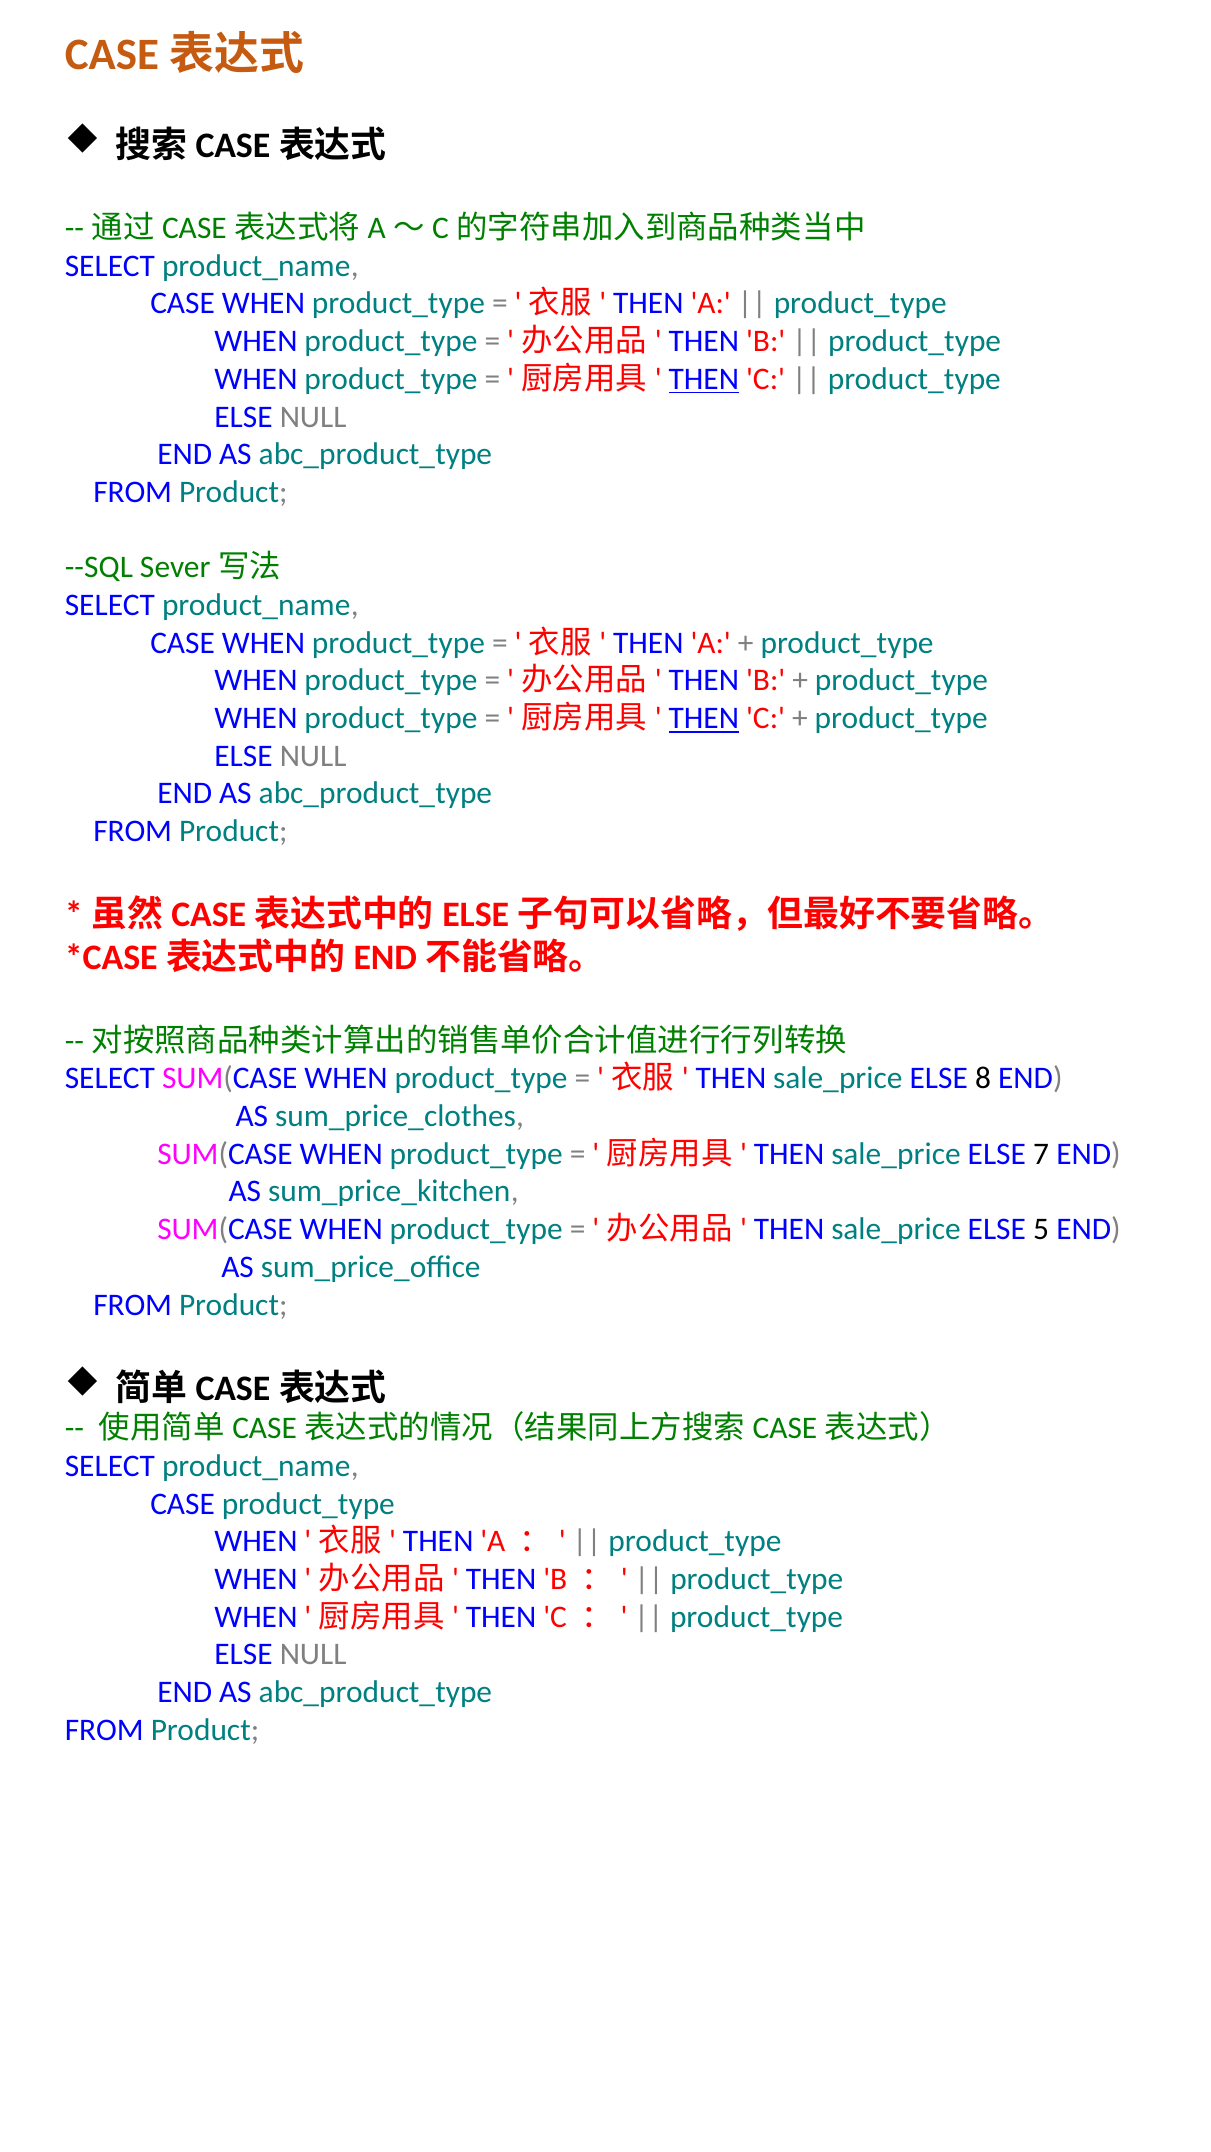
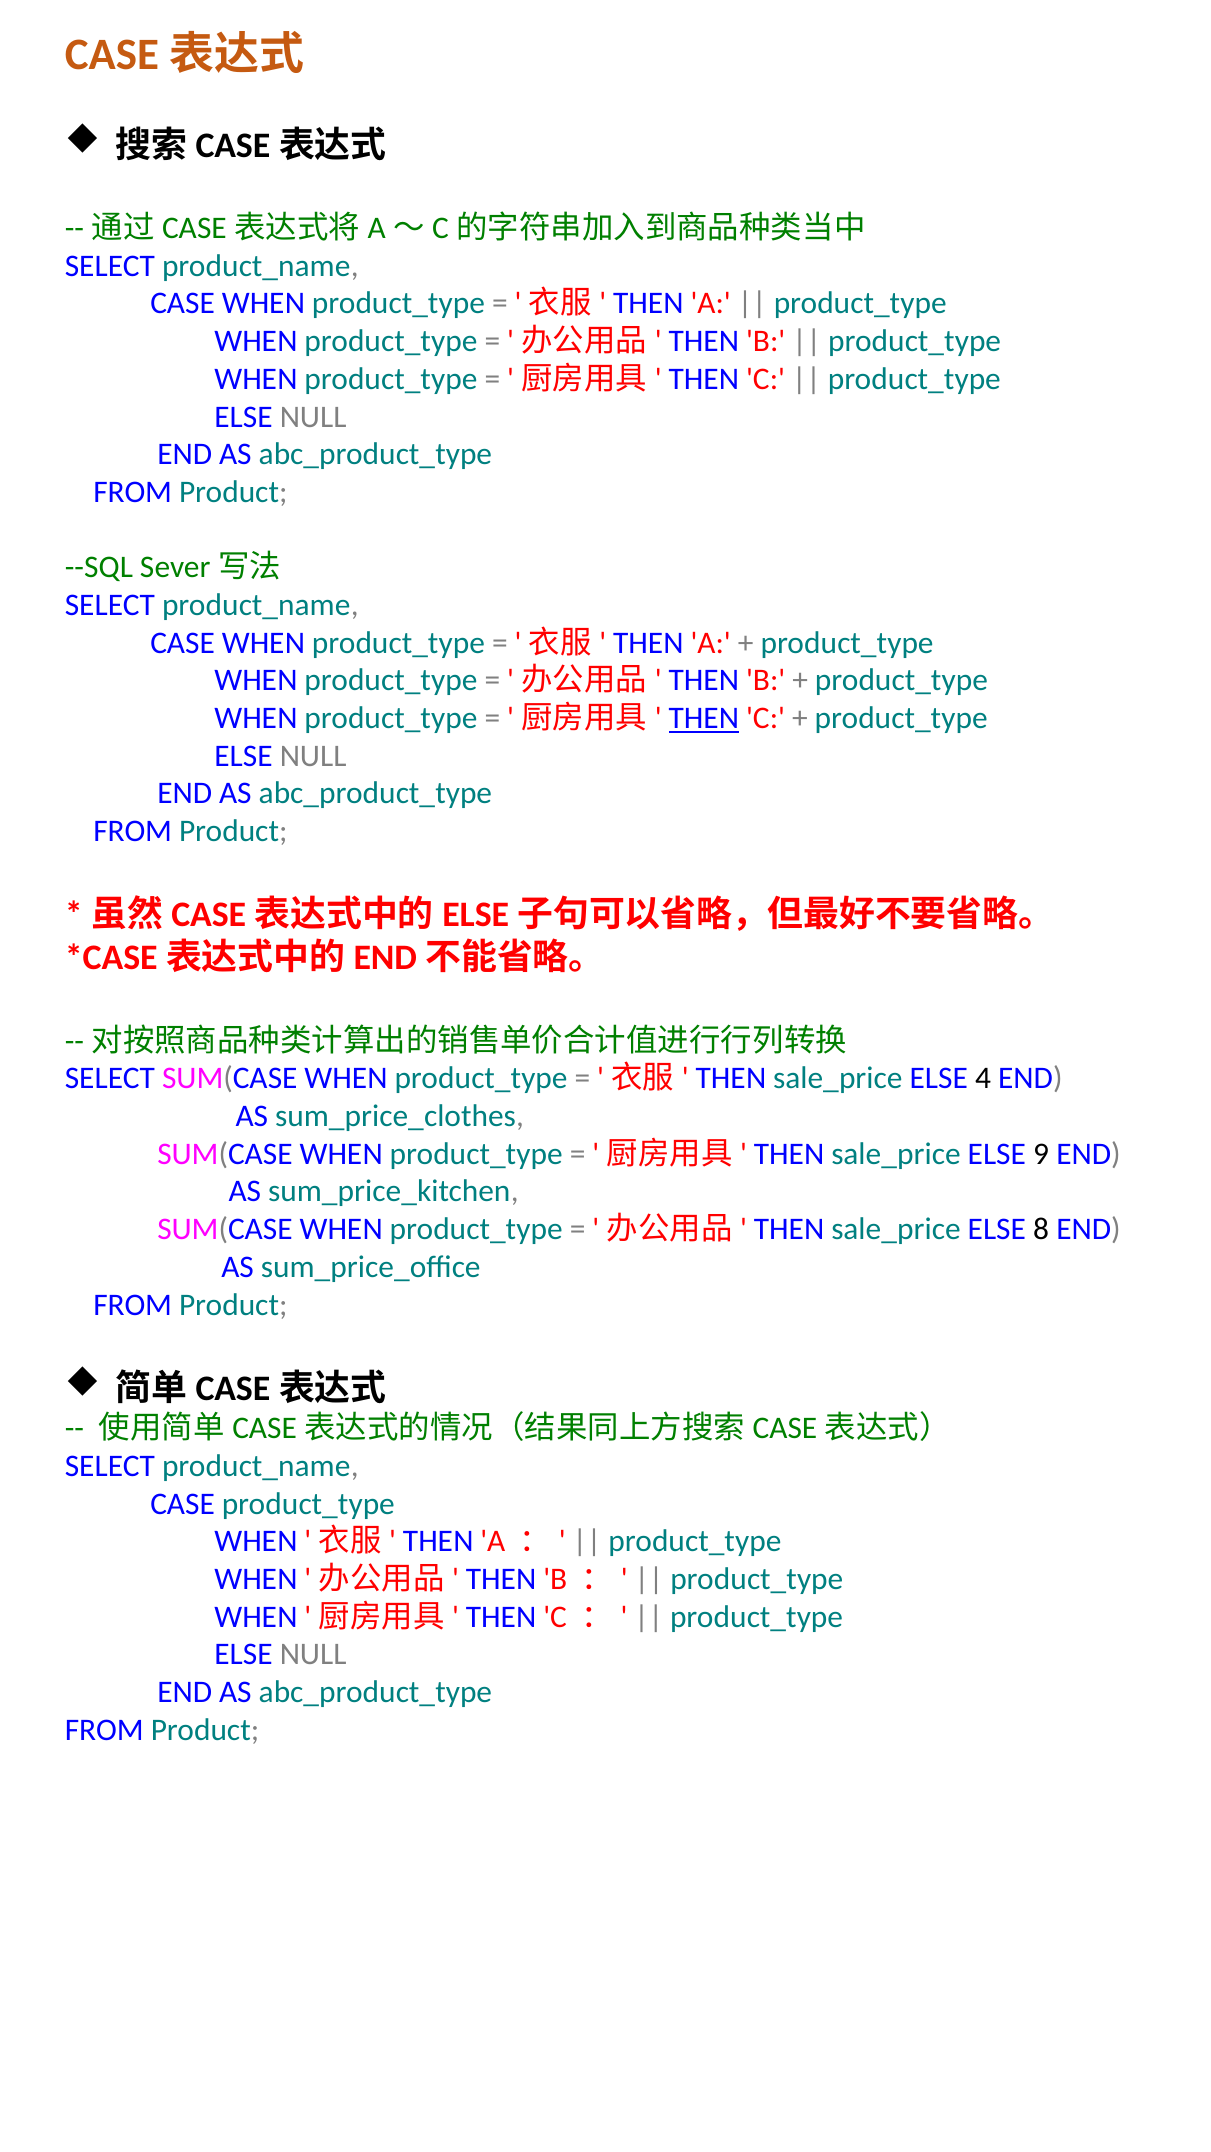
THEN underline: present -> none (704, 379)
8: 8 -> 4 (983, 1079)
7: 7 -> 9 (1041, 1154)
5: 5 -> 8 (1041, 1230)
